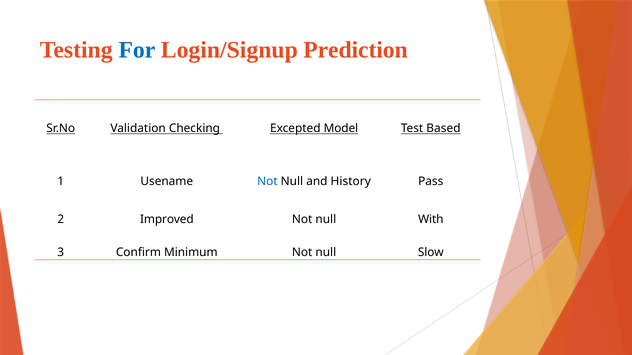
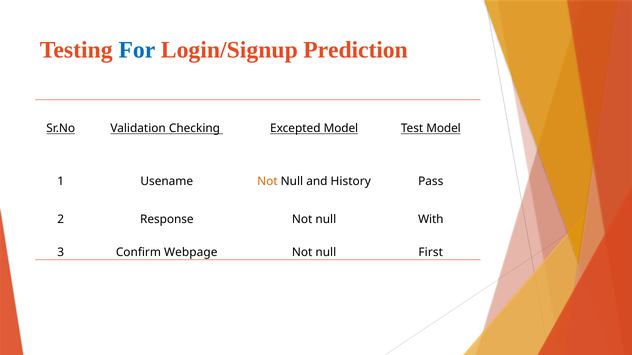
Test Based: Based -> Model (444, 129)
Not colour: blue -> orange (267, 182)
Improved: Improved -> Response (167, 219)
Minimum: Minimum -> Webpage (191, 253)
Slow: Slow -> First (431, 253)
